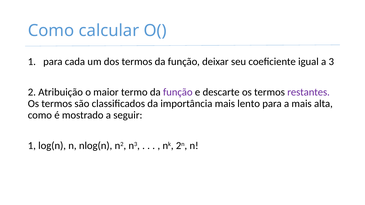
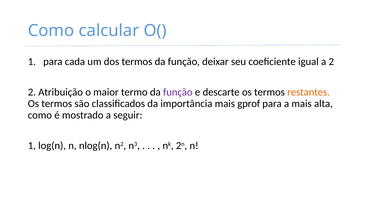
a 3: 3 -> 2 (331, 62)
restantes colour: purple -> orange (309, 92)
lento: lento -> gprof (249, 104)
